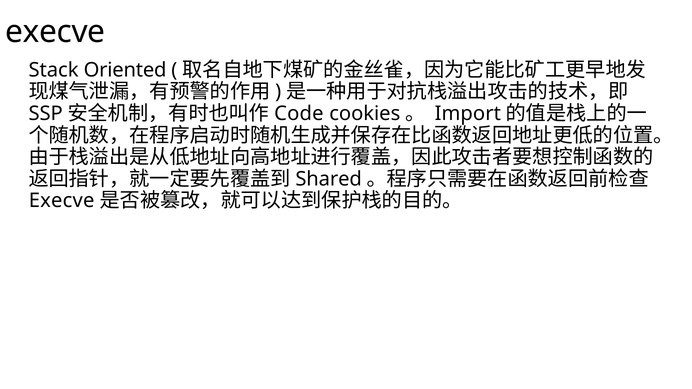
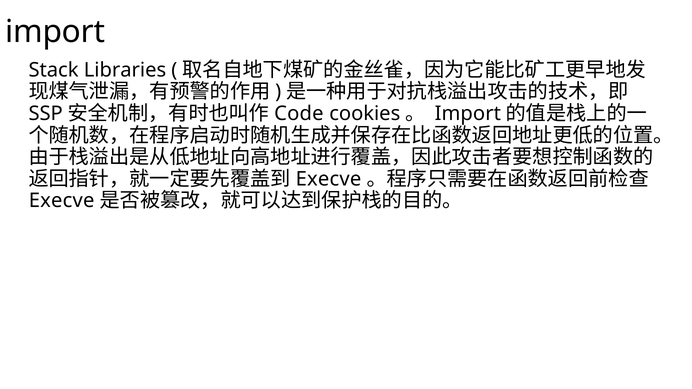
execve: execve -> import (55, 32)
Oriented: Oriented -> Libraries (125, 70)
Shared: Shared -> Execve (328, 179)
